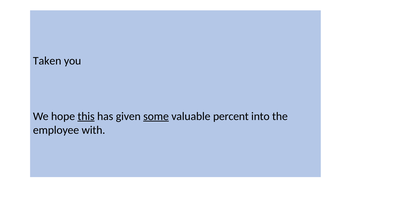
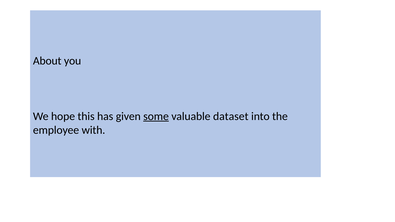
Taken: Taken -> About (47, 61)
this underline: present -> none (86, 116)
percent: percent -> dataset (231, 116)
